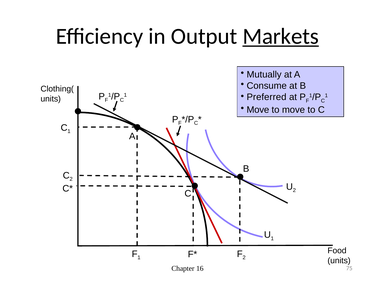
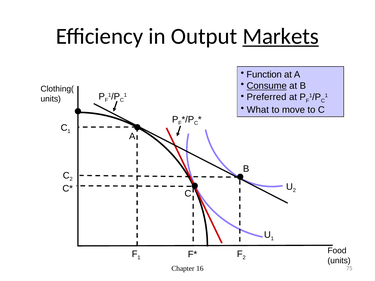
Mutually: Mutually -> Function (264, 75)
Consume underline: none -> present (267, 86)
Move: Move -> What (258, 110)
